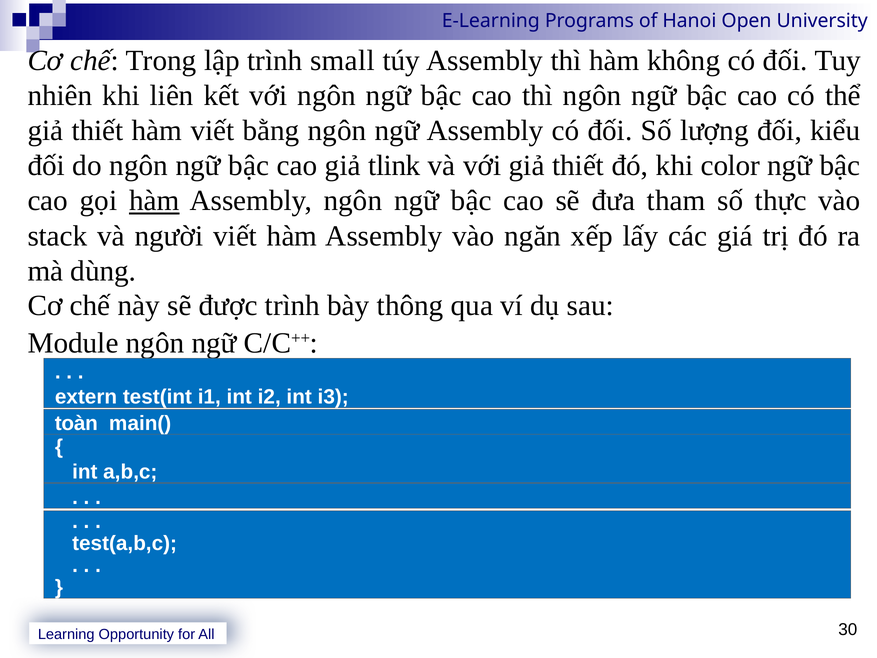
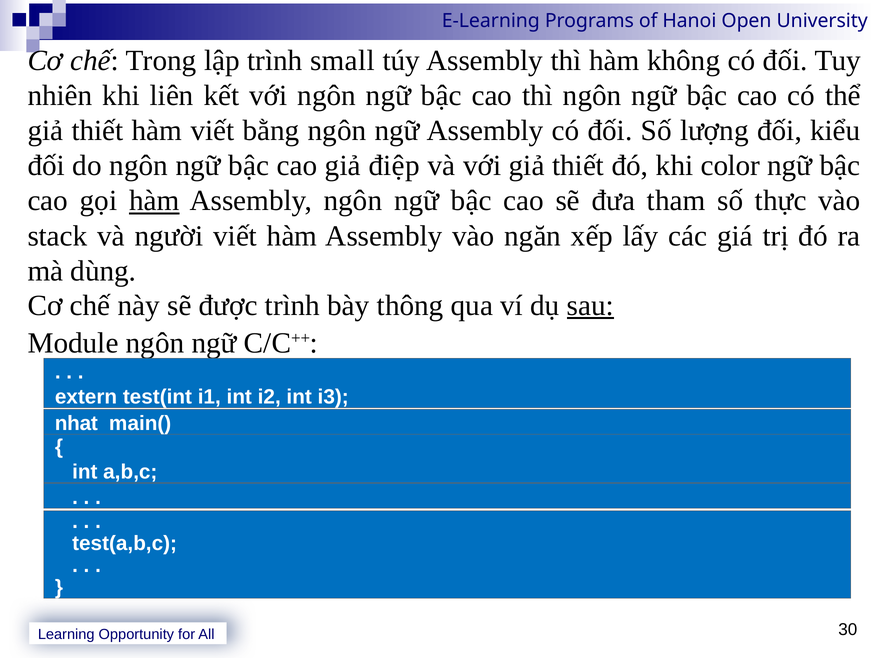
tlink: tlink -> điệp (394, 166)
sau underline: none -> present (590, 305)
toàn: toàn -> nhat (76, 423)
